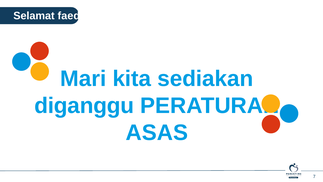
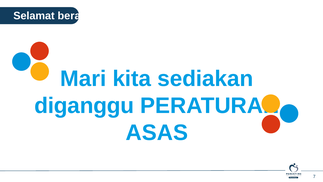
faedah: faedah -> berasa (75, 16)
